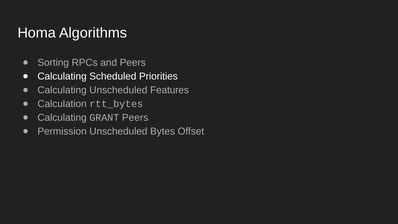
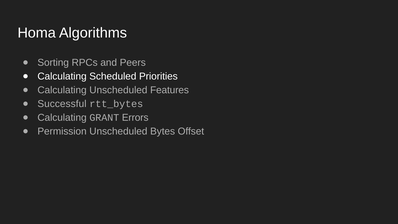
Calculation: Calculation -> Successful (62, 104)
GRANT Peers: Peers -> Errors (135, 117)
